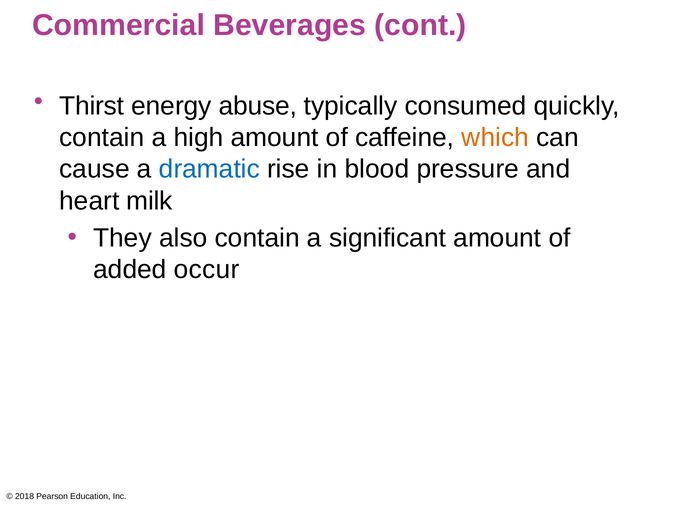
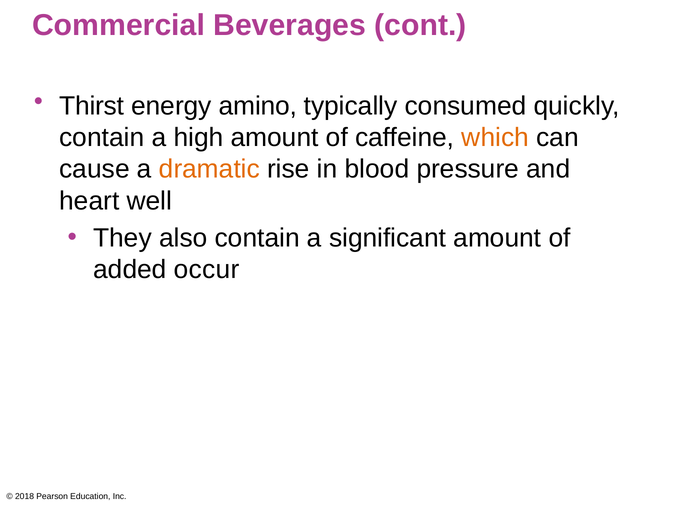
abuse: abuse -> amino (258, 106)
dramatic colour: blue -> orange (209, 169)
milk: milk -> well (149, 201)
